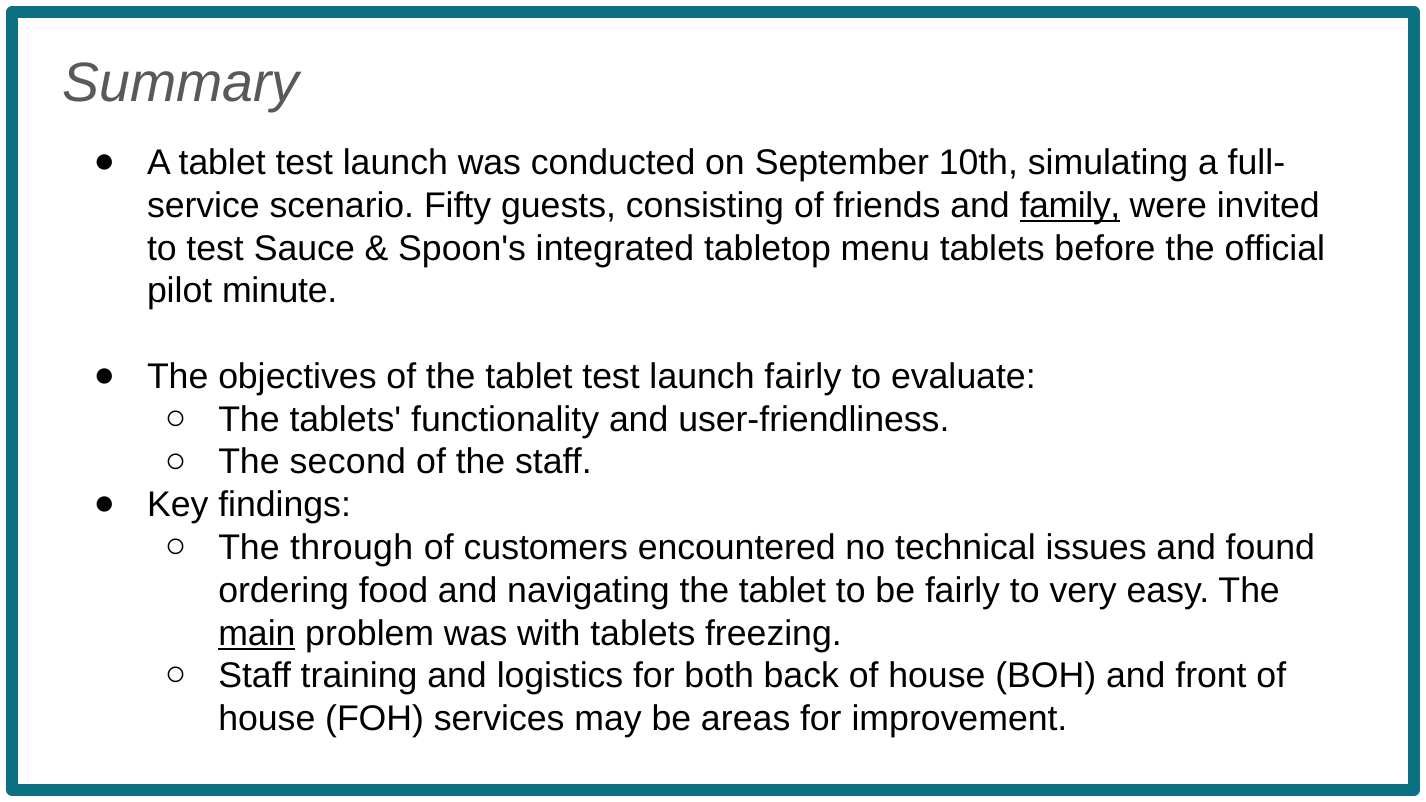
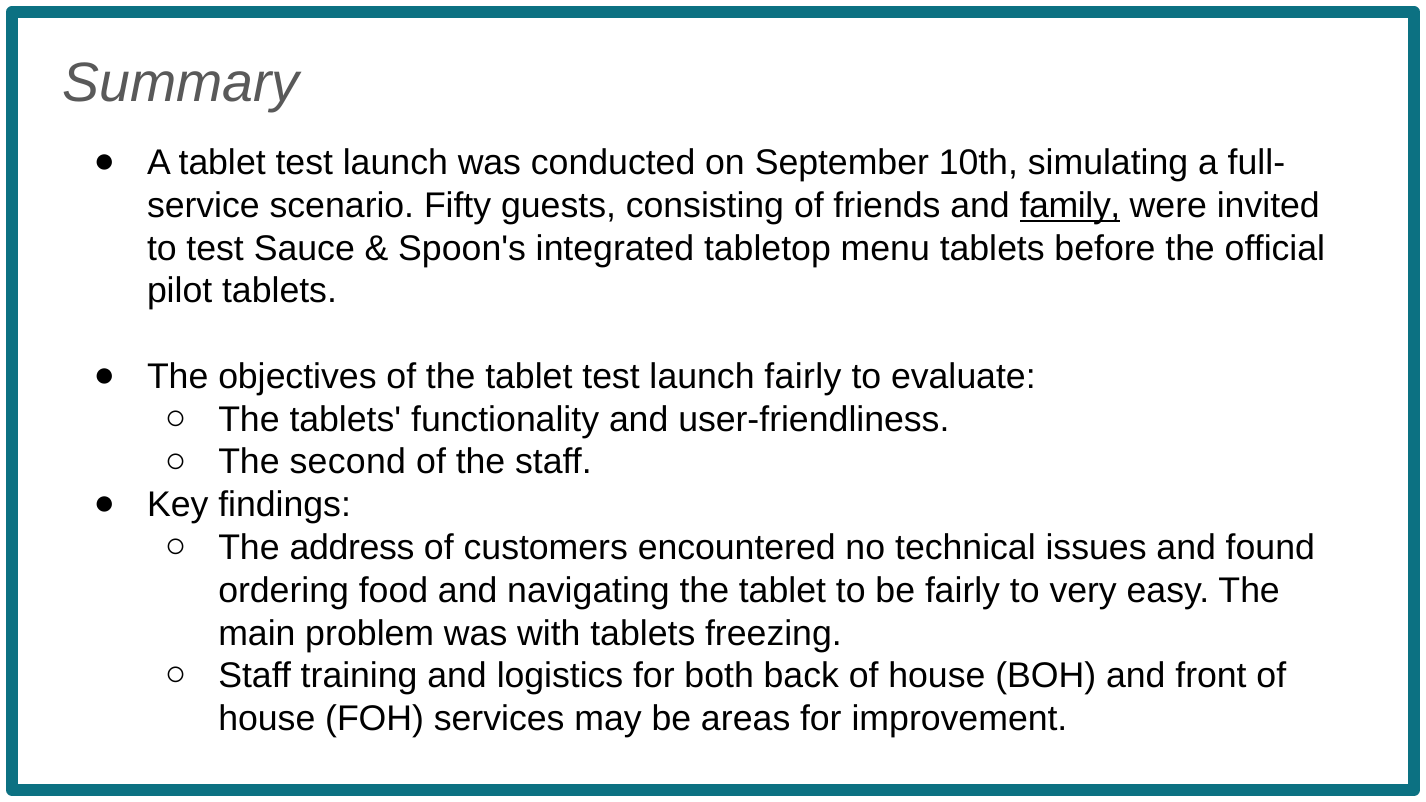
pilot minute: minute -> tablets (280, 291)
through: through -> address (352, 548)
main underline: present -> none (257, 633)
